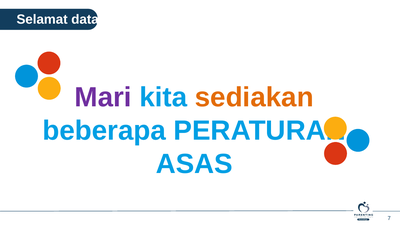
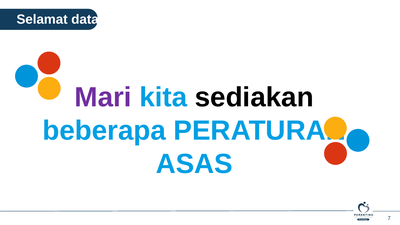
sediakan colour: orange -> black (254, 97)
